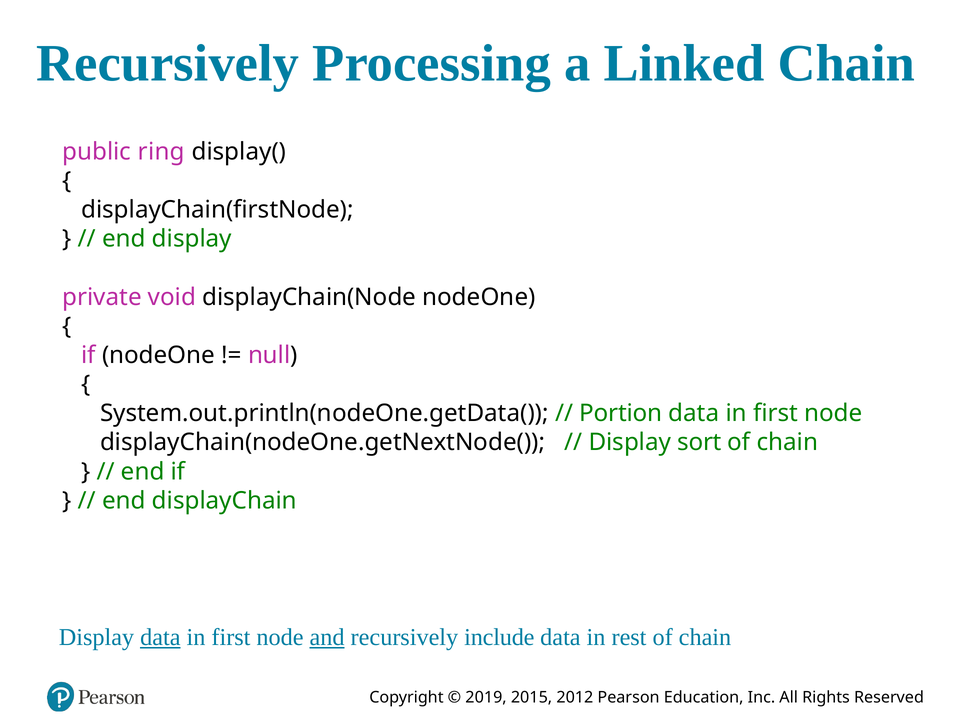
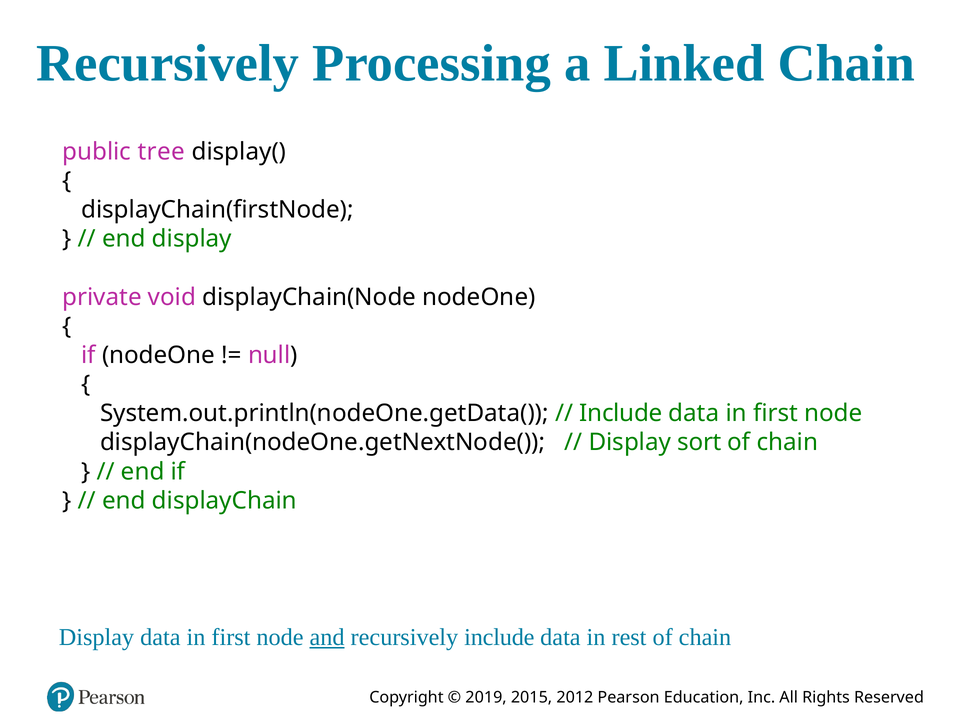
ring: ring -> tree (161, 152)
Portion: Portion -> Include (621, 414)
data underline: present -> none (160, 638)
